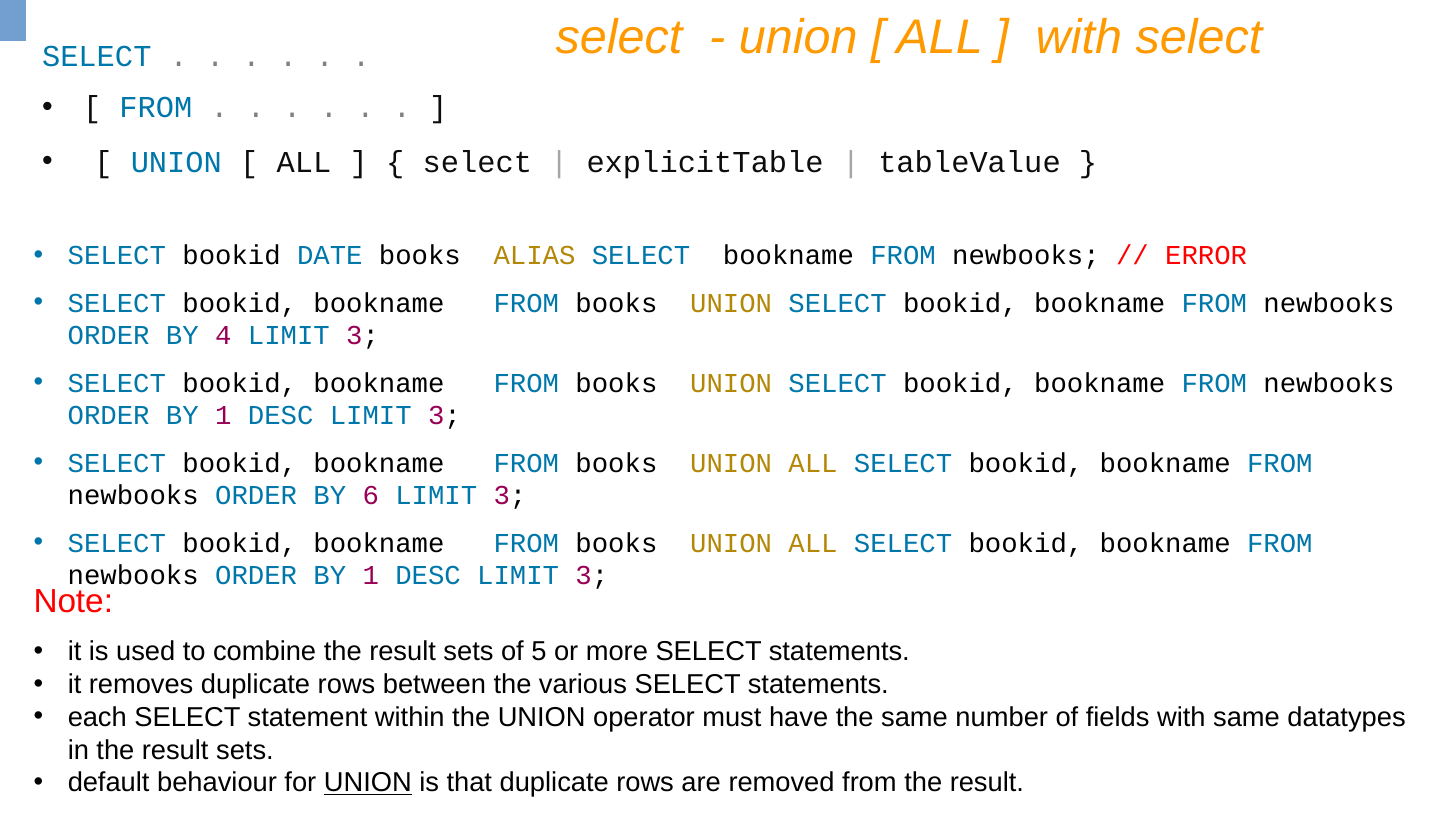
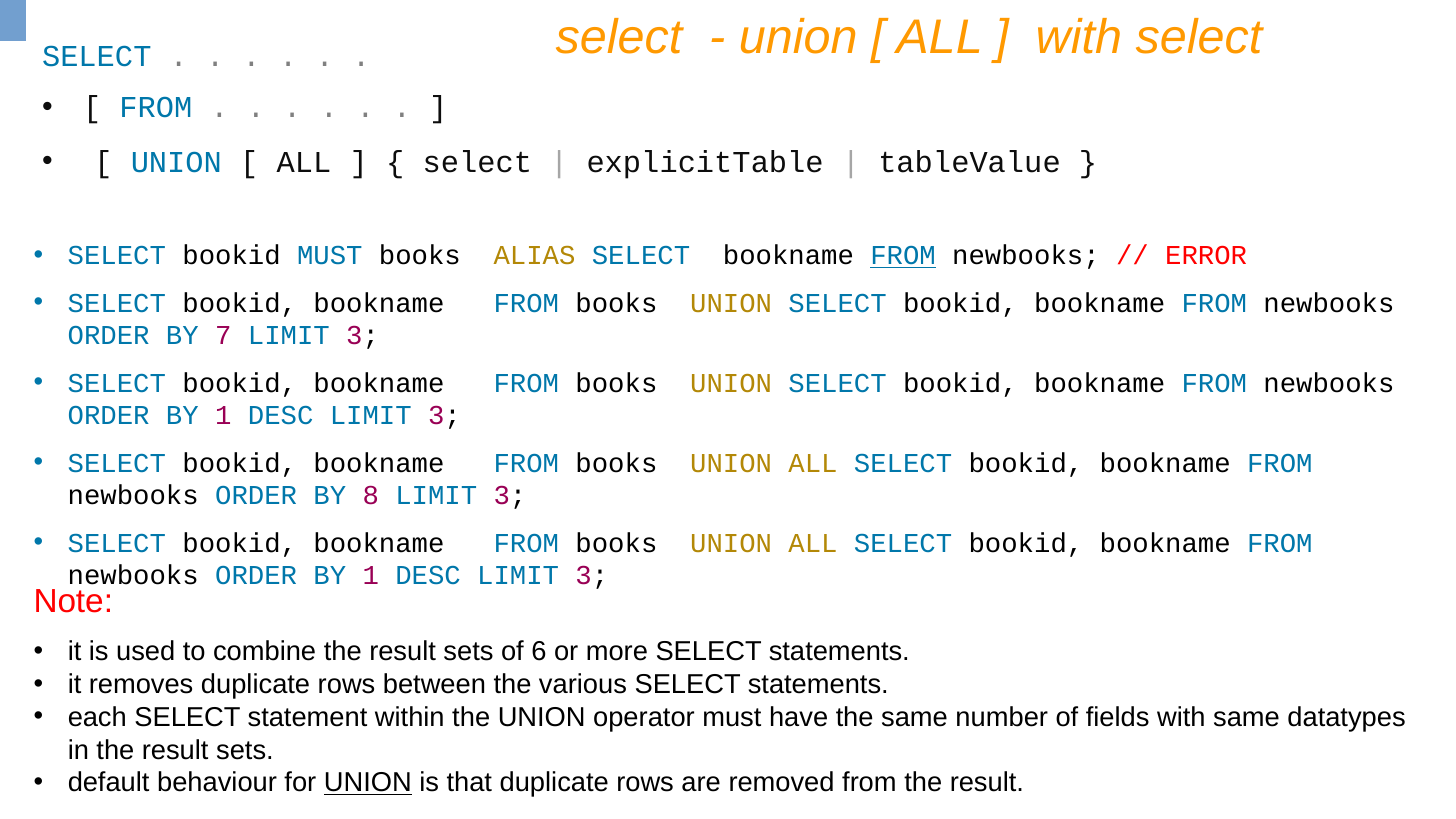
bookid DATE: DATE -> MUST (330, 256)
FROM underline: none -> present (903, 256)
4: 4 -> 7 (223, 336)
6: 6 -> 8 (371, 496)
5: 5 -> 6 (539, 652)
